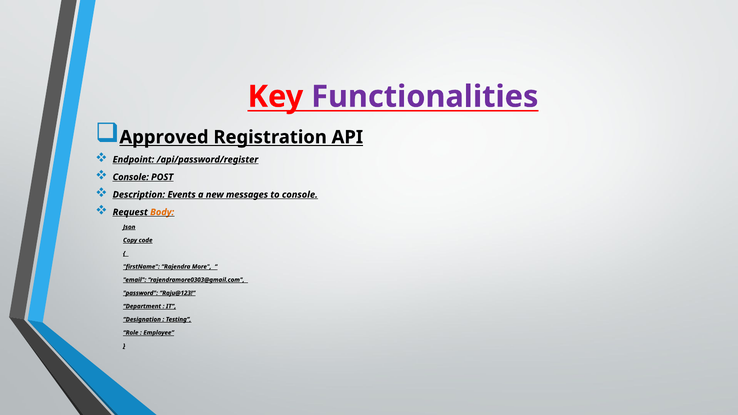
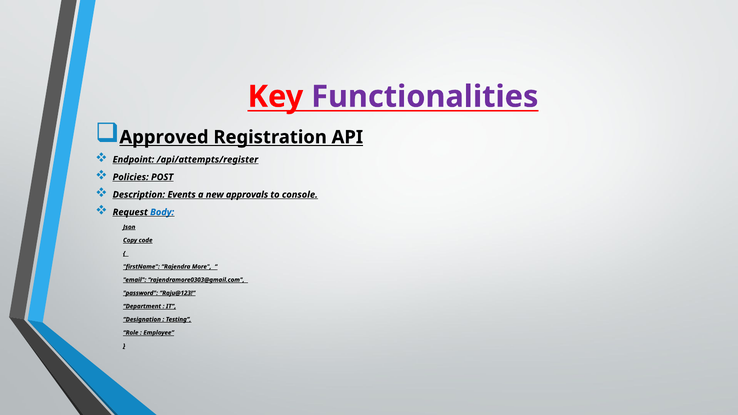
/api/password/register: /api/password/register -> /api/attempts/register (207, 160)
Console: Console -> Policies (131, 177)
messages: messages -> approvals (247, 195)
Body colour: orange -> blue (162, 212)
